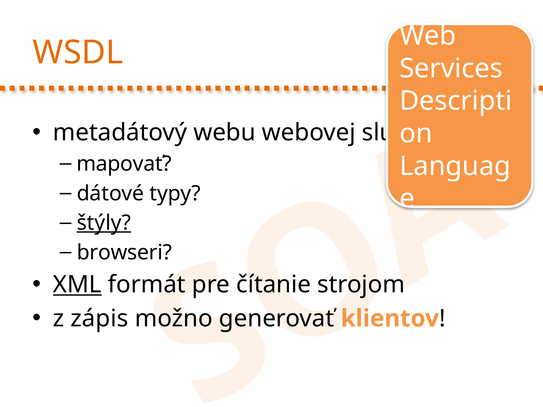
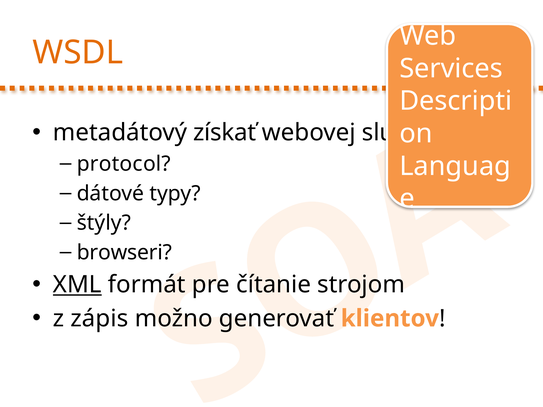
webu: webu -> získať (225, 133)
mapovať: mapovať -> protocol (124, 164)
štýly underline: present -> none (104, 223)
